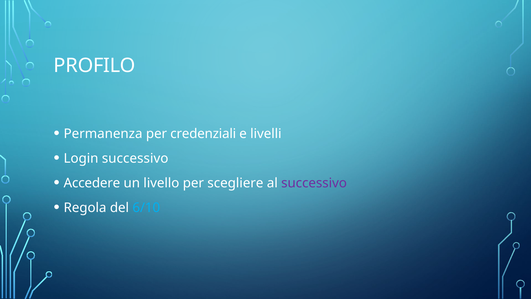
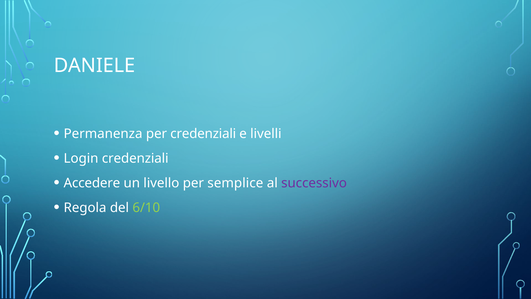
PROFILO: PROFILO -> DANIELE (94, 66)
Login successivo: successivo -> credenziali (135, 158)
scegliere: scegliere -> semplice (235, 183)
6/10 colour: light blue -> light green (146, 207)
